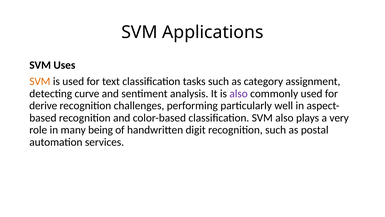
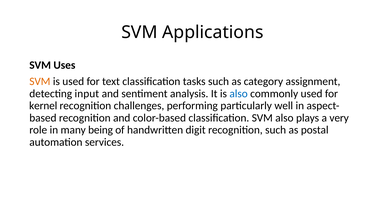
curve: curve -> input (87, 93)
also colour: purple -> blue (239, 93)
derive: derive -> kernel (43, 105)
